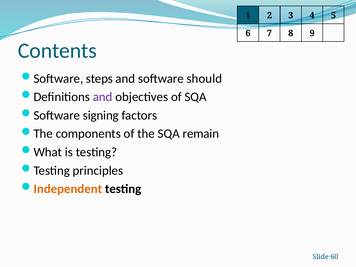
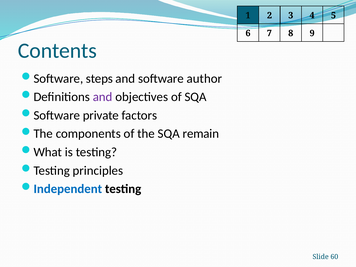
should: should -> author (204, 79)
signing: signing -> private (101, 115)
Independent colour: orange -> blue (68, 189)
